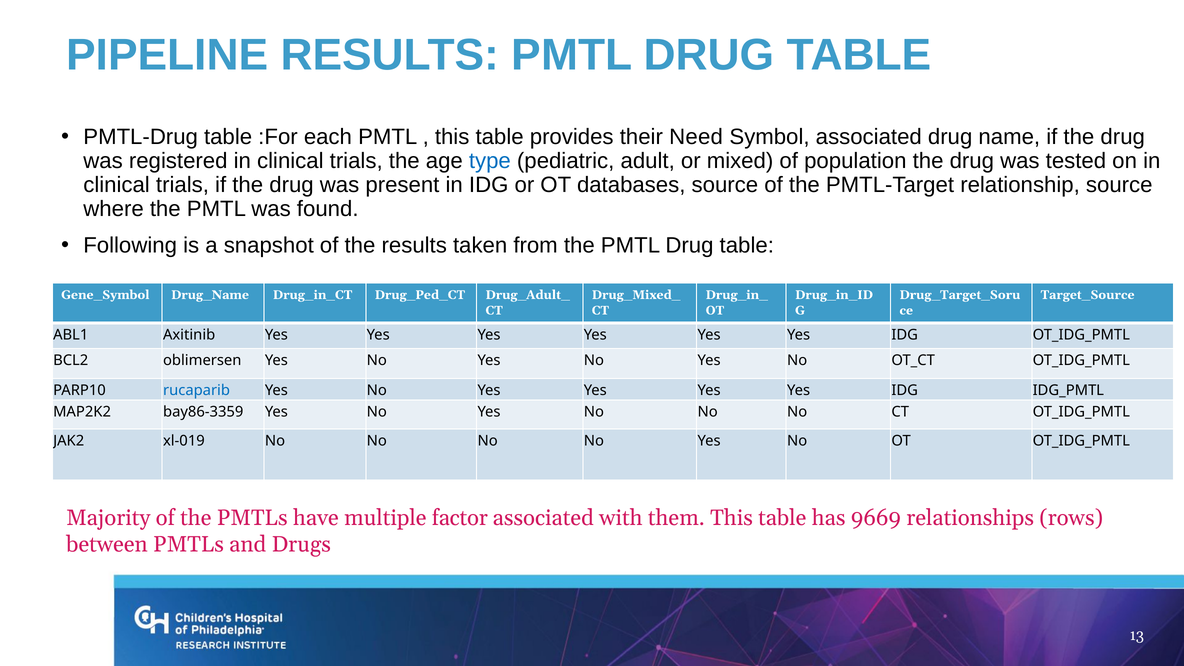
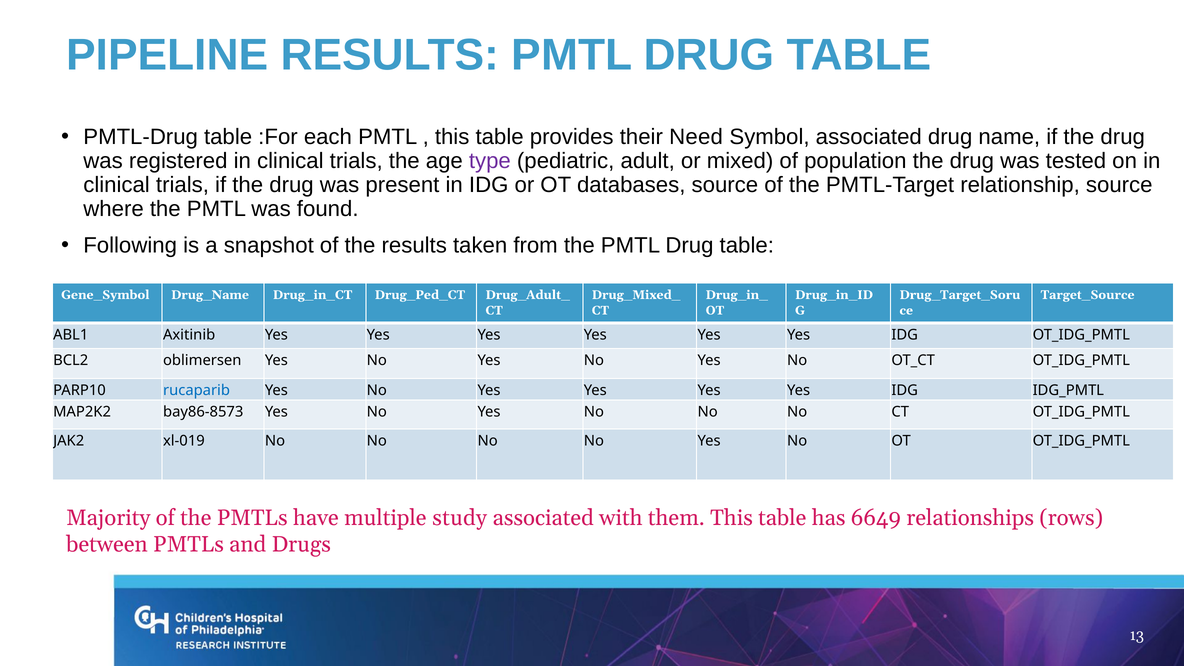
type colour: blue -> purple (490, 161)
bay86-3359: bay86-3359 -> bay86-8573 (203, 412)
factor: factor -> study (460, 518)
9669: 9669 -> 6649 (876, 518)
